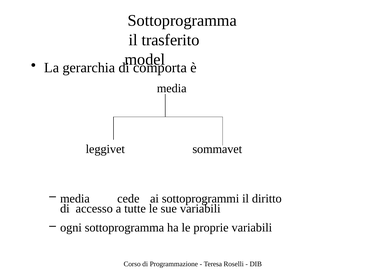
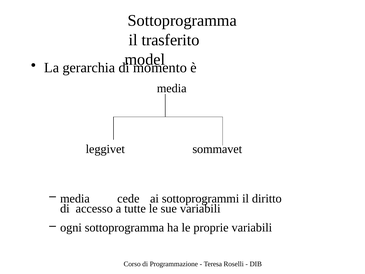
comporta: comporta -> momento (160, 68)
